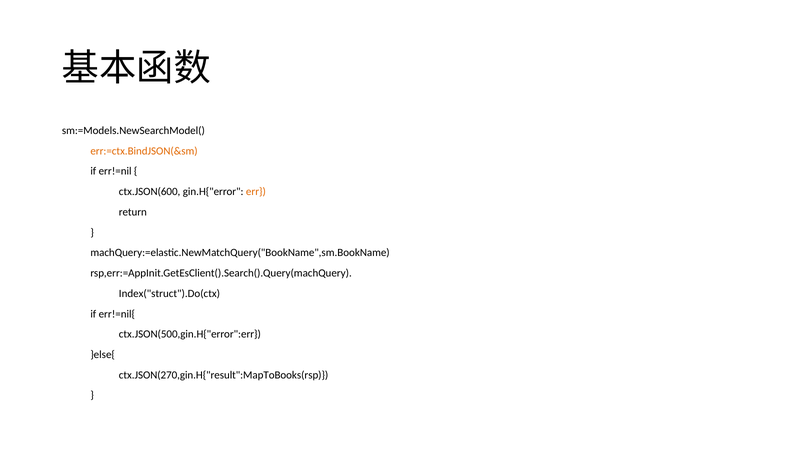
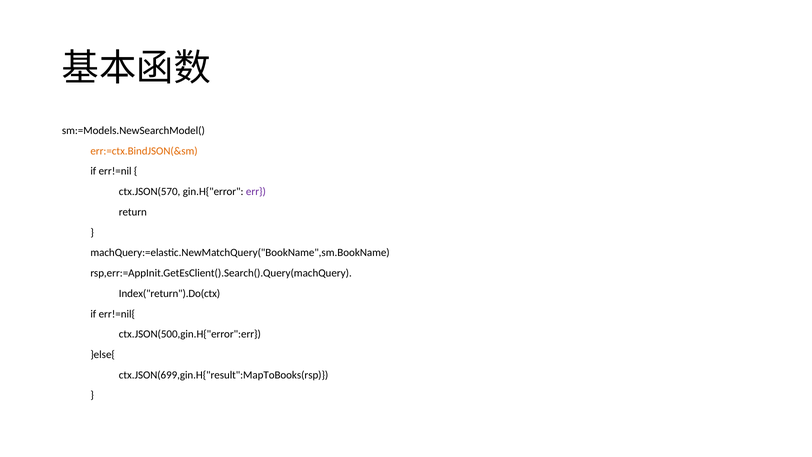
ctx.JSON(600: ctx.JSON(600 -> ctx.JSON(570 (150, 192)
err colour: orange -> purple (256, 192)
Index("struct").Do(ctx: Index("struct").Do(ctx -> Index("return").Do(ctx (170, 293)
ctx.JSON(270,gin.H{"result":MapToBooks(rsp: ctx.JSON(270,gin.H{"result":MapToBooks(rsp -> ctx.JSON(699,gin.H{"result":MapToBooks(rsp (224, 375)
